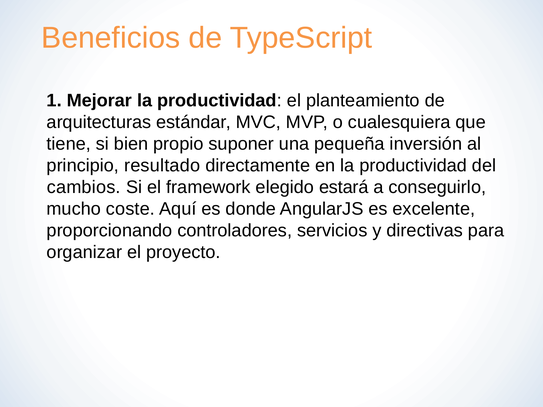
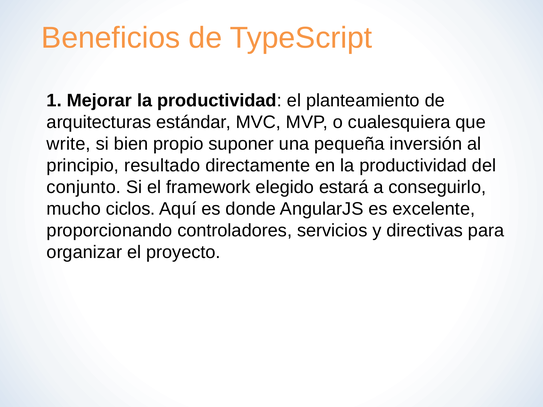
tiene: tiene -> write (69, 144)
cambios: cambios -> conjunto (84, 187)
coste: coste -> ciclos (131, 209)
